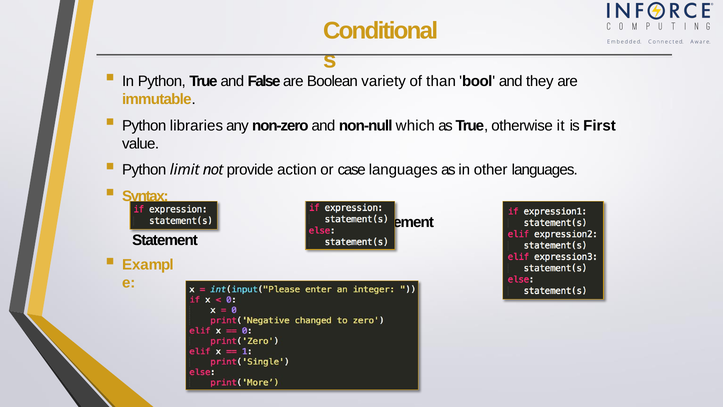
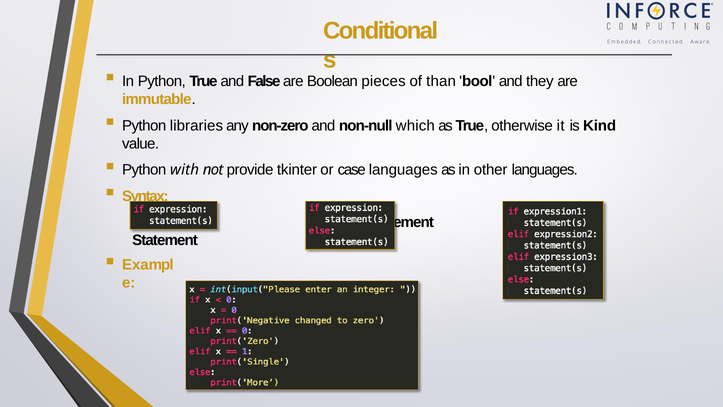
variety: variety -> pieces (384, 81)
First: First -> Kind (600, 125)
limit: limit -> with (185, 170)
action: action -> tkinter (297, 170)
